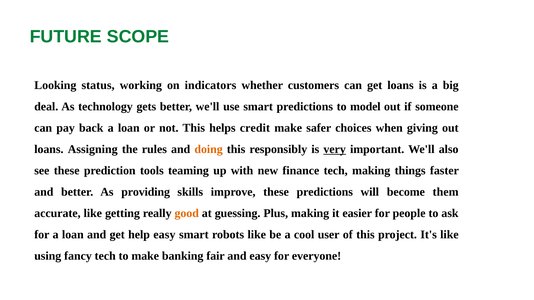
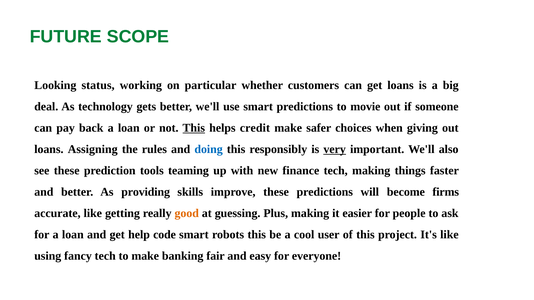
indicators: indicators -> particular (211, 85)
model: model -> movie (365, 107)
This underline: none -> present (194, 128)
doing colour: orange -> blue (209, 149)
them: them -> firms (446, 192)
help easy: easy -> code (165, 235)
robots like: like -> this (257, 235)
